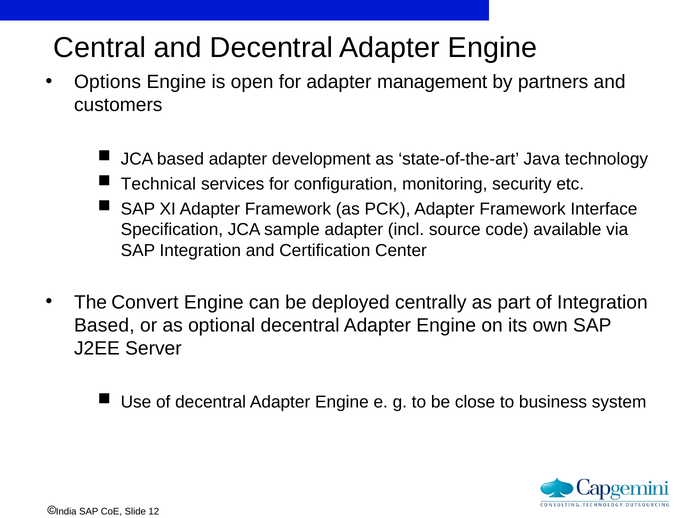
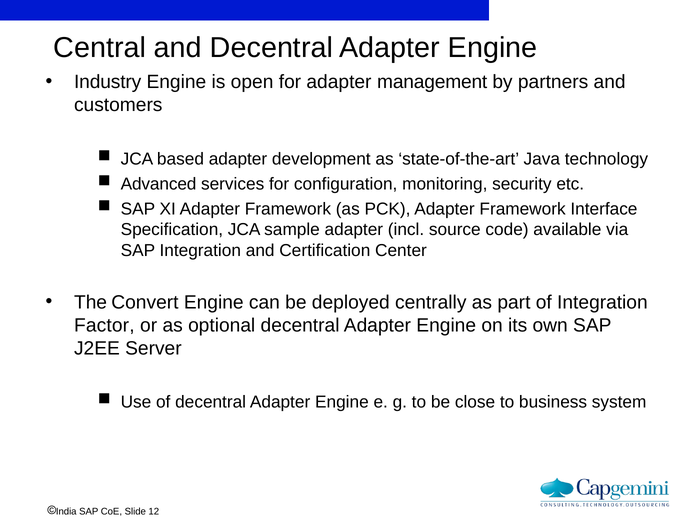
Options: Options -> Industry (108, 82)
Technical: Technical -> Advanced (159, 184)
Based: Based -> Factor (104, 325)
